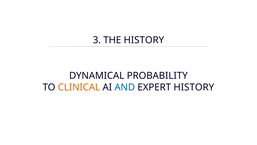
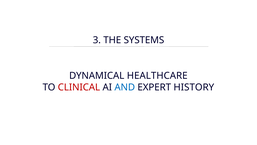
THE HISTORY: HISTORY -> SYSTEMS (144, 40)
PROBABILITY: PROBABILITY -> HEALTHCARE (157, 76)
CLINICAL colour: orange -> red (79, 87)
